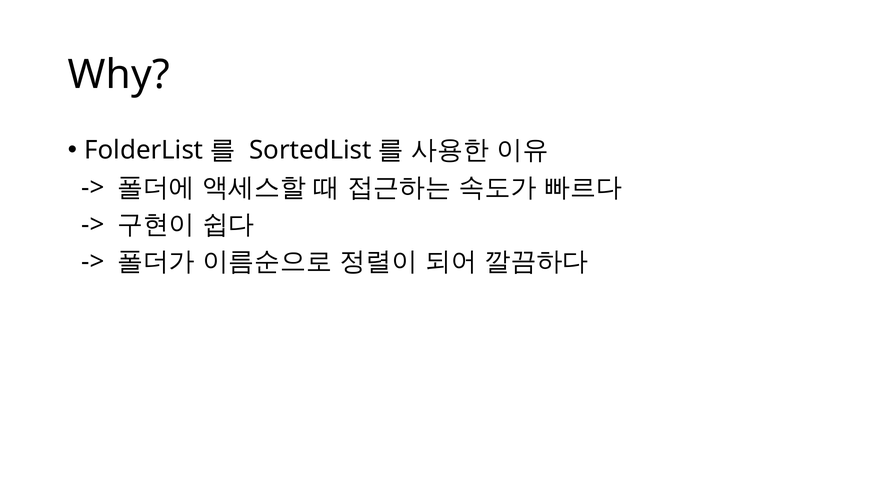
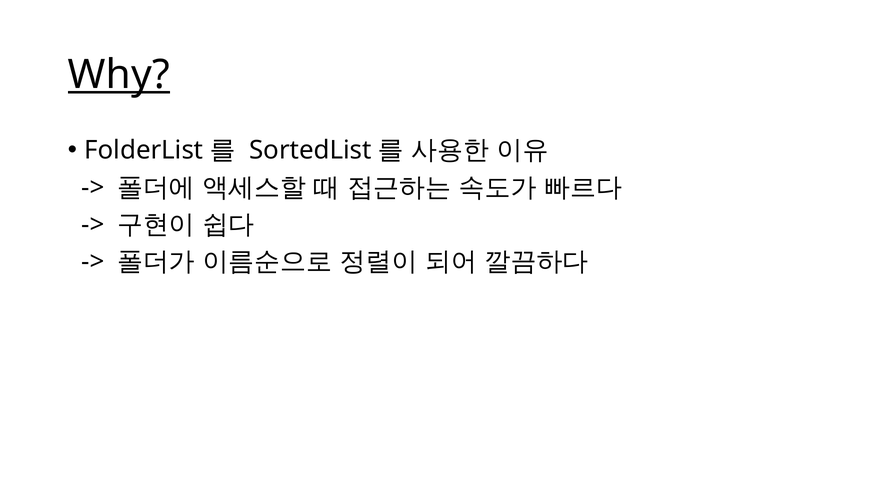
Why underline: none -> present (119, 75)
